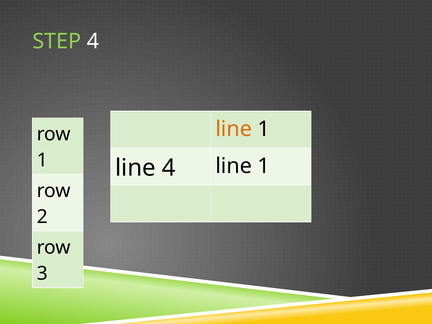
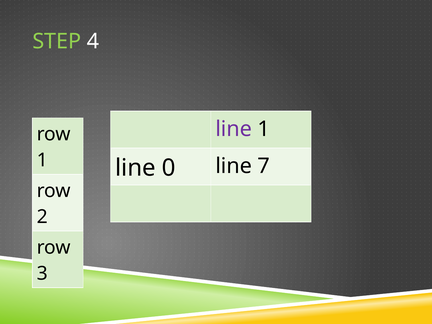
line colour: orange -> purple (234, 129)
line 4: 4 -> 0 (169, 168)
1: 1 -> 7 (264, 166)
